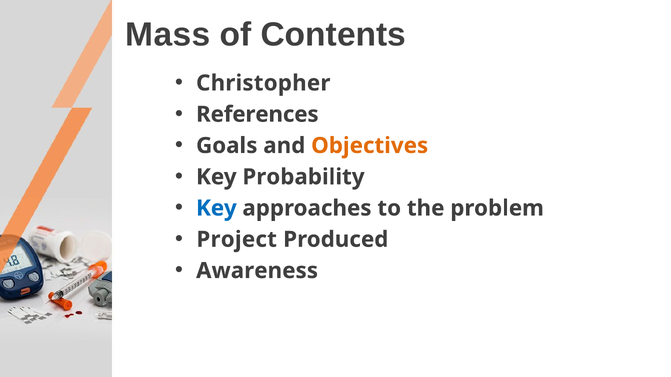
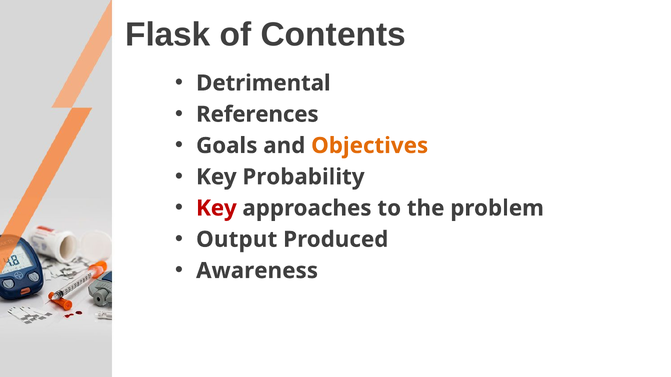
Mass: Mass -> Flask (168, 35)
Christopher: Christopher -> Detrimental (263, 83)
Key colour: blue -> red (216, 208)
Project: Project -> Output (237, 240)
